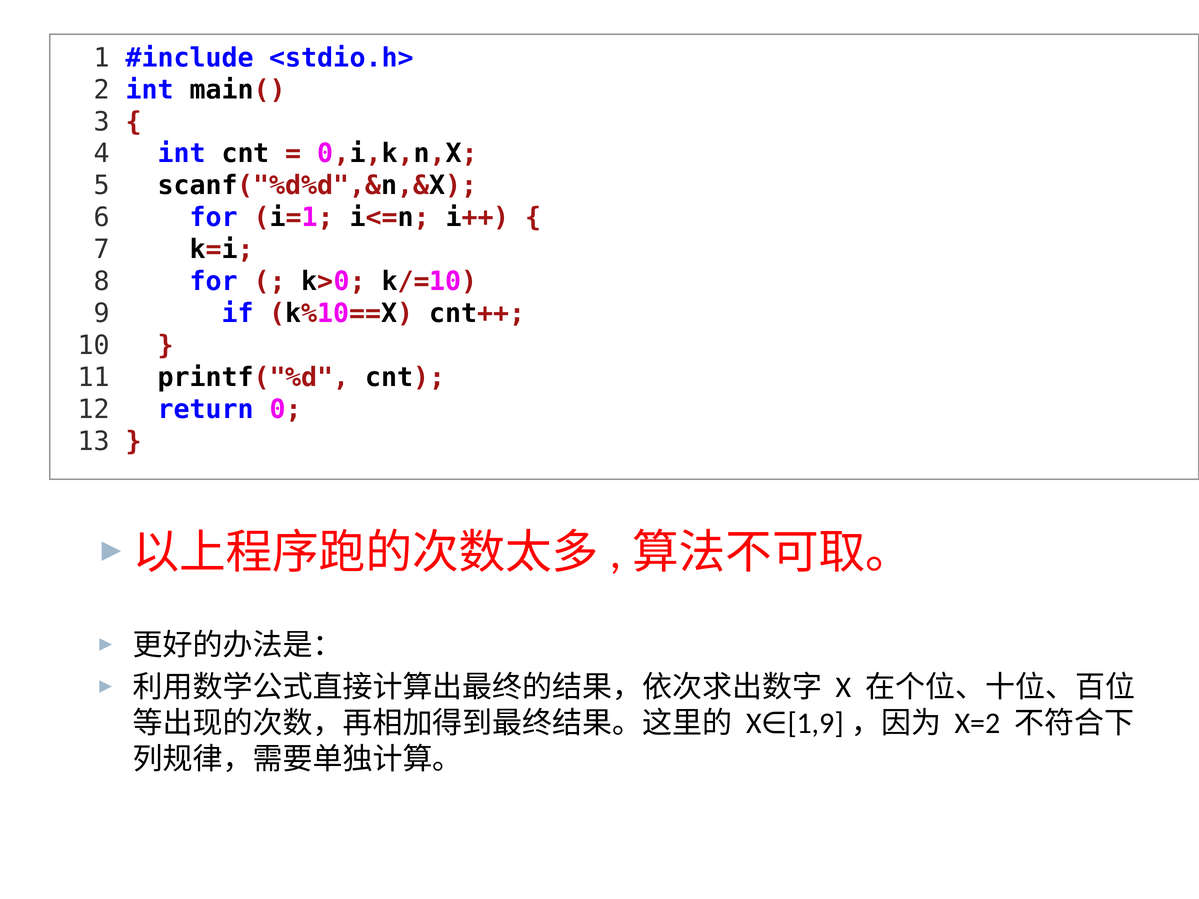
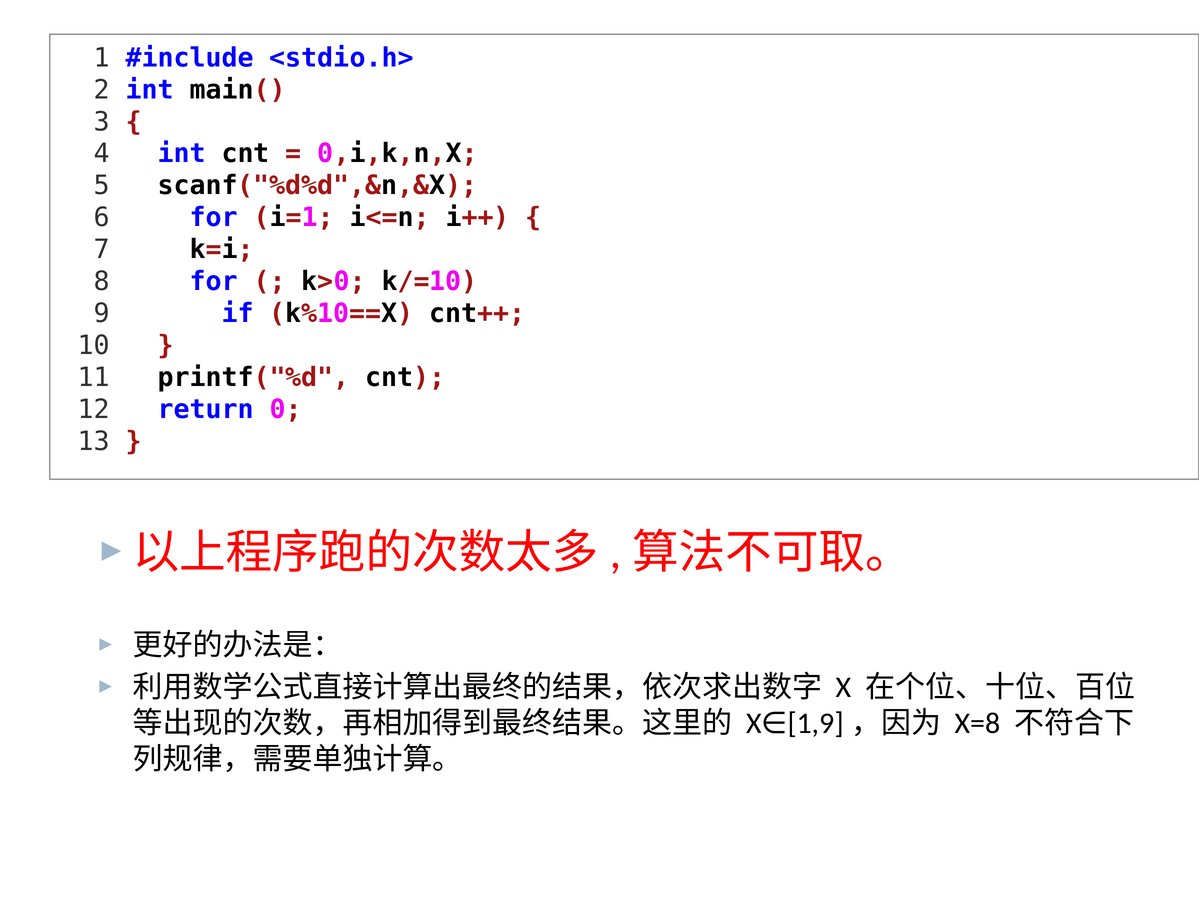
X=2: X=2 -> X=8 (978, 724)
